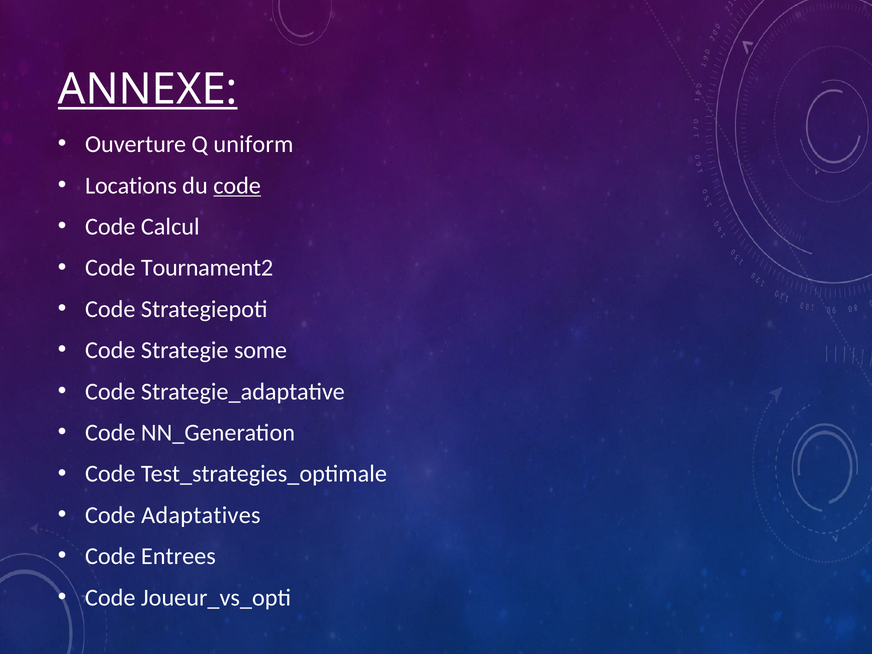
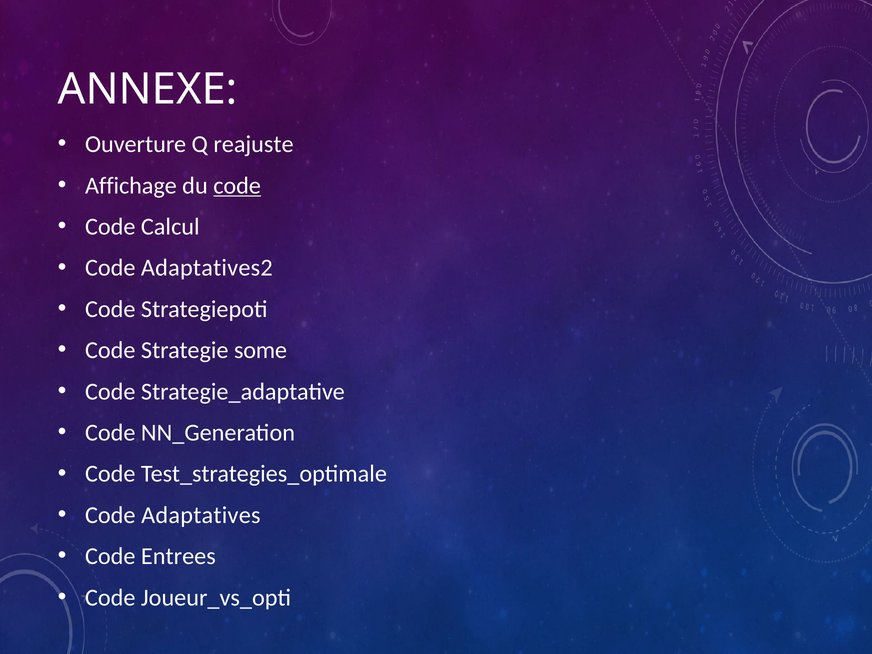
ANNEXE underline: present -> none (148, 89)
uniform: uniform -> reajuste (253, 144)
Locations: Locations -> Affichage (131, 186)
Tournament2: Tournament2 -> Adaptatives2 (207, 268)
